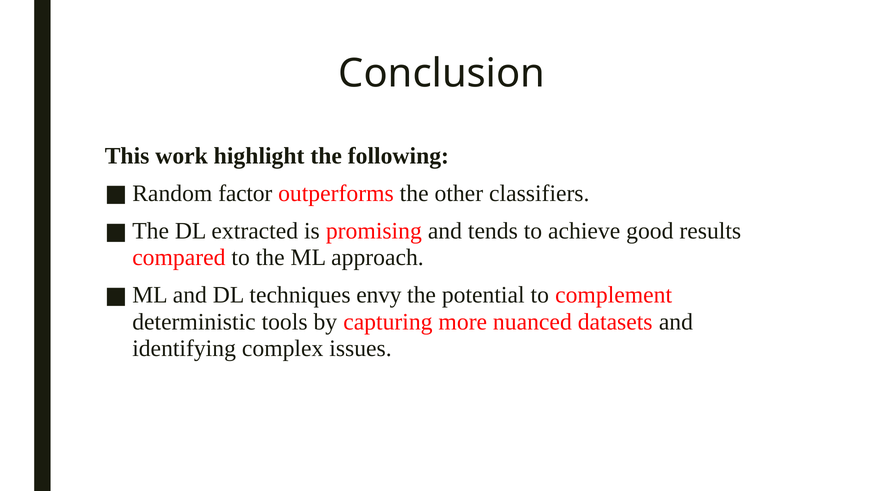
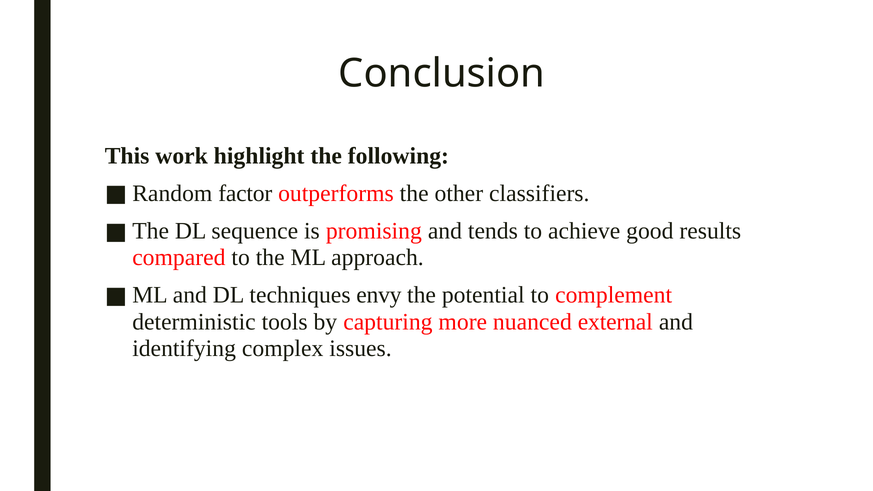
extracted: extracted -> sequence (255, 231)
datasets: datasets -> external (615, 322)
